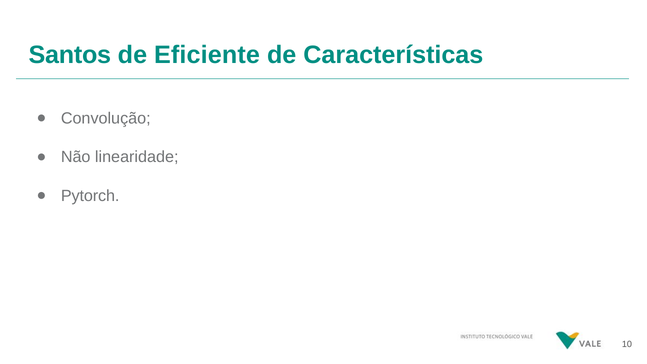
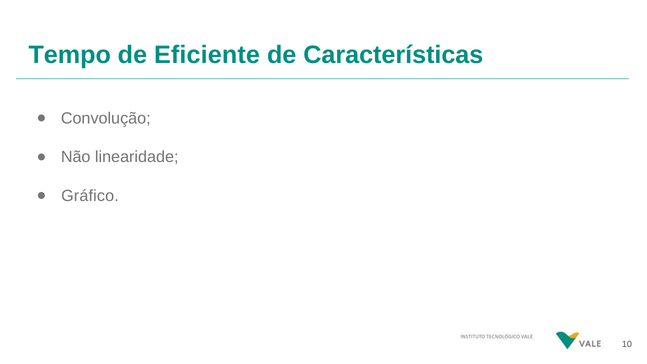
Santos: Santos -> Tempo (70, 55)
Pytorch: Pytorch -> Gráfico (90, 196)
